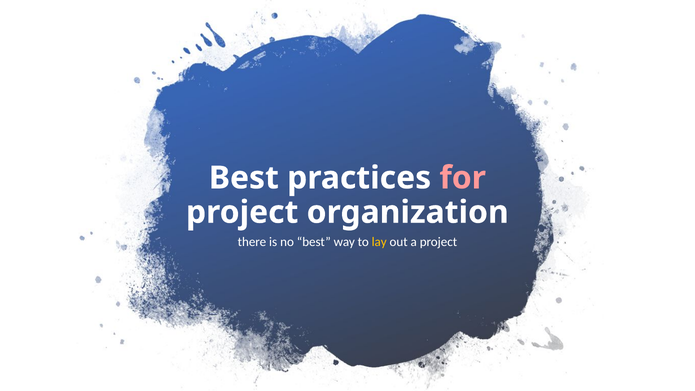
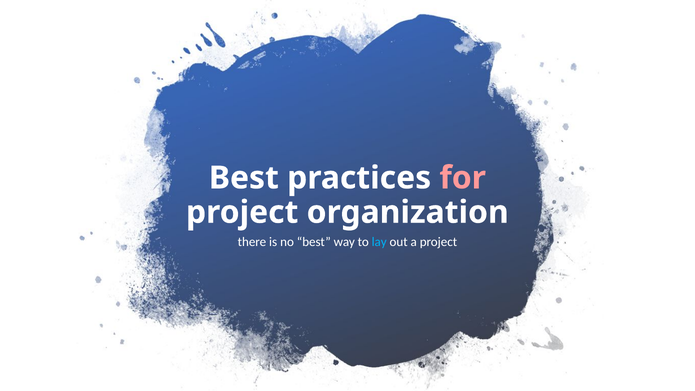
lay colour: yellow -> light blue (379, 242)
